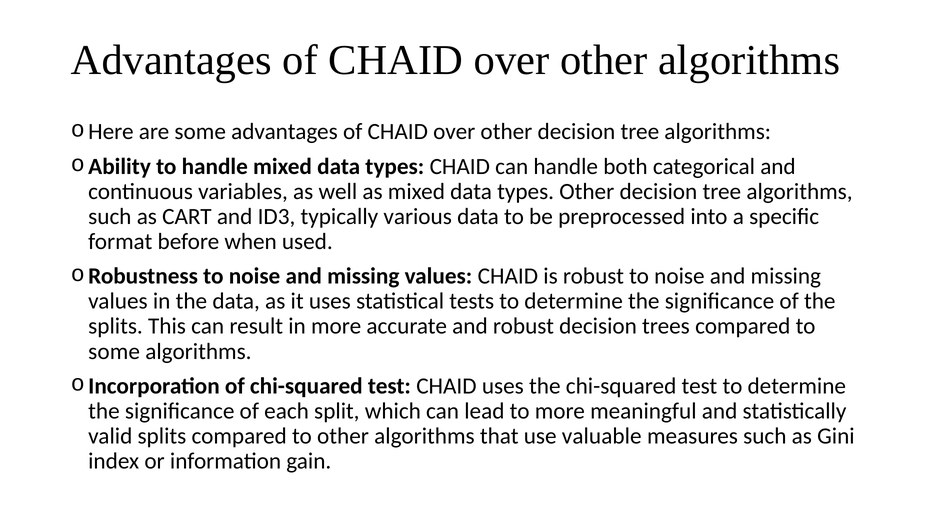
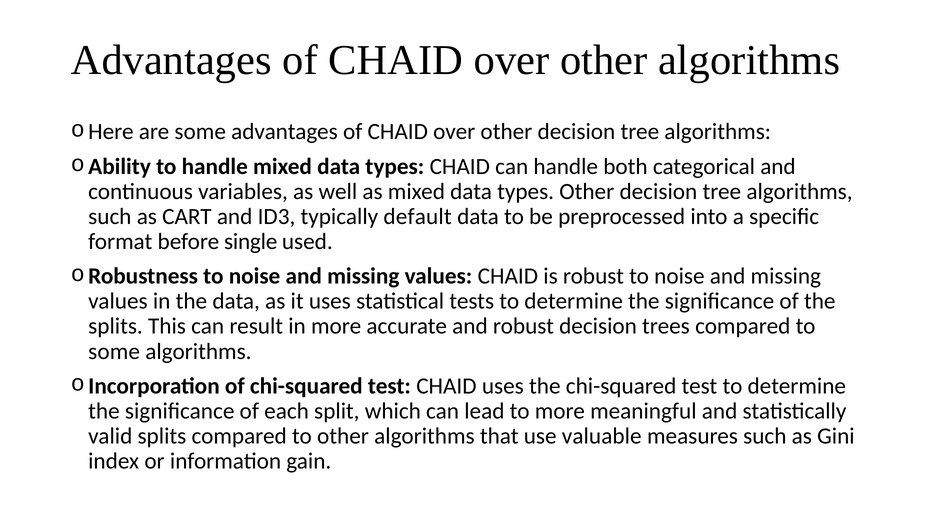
various: various -> default (418, 217)
when: when -> single (251, 242)
